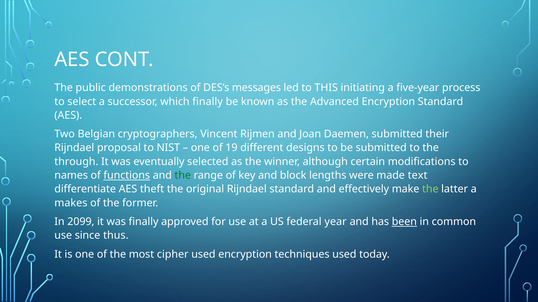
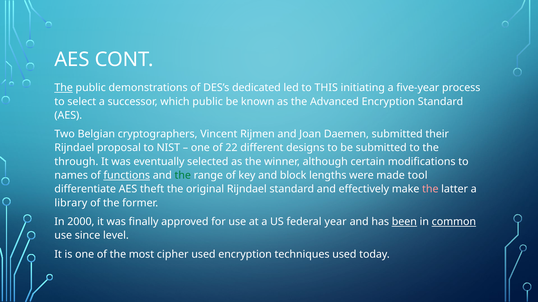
The underline: none -> present (64, 88)
messages: messages -> dedicated (256, 88)
which finally: finally -> public (208, 102)
19: 19 -> 22 (231, 148)
text: text -> tool (418, 176)
the colour: light green -> pink (430, 189)
makes: makes -> library (71, 203)
2099: 2099 -> 2000 (81, 222)
common underline: none -> present (454, 222)
thus: thus -> level (116, 236)
